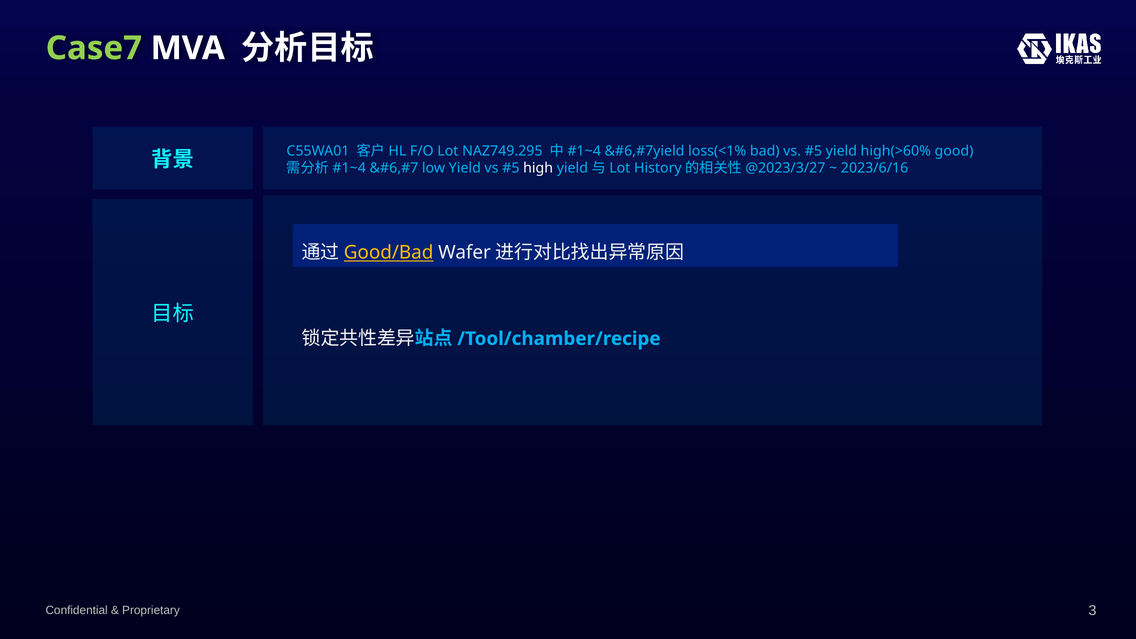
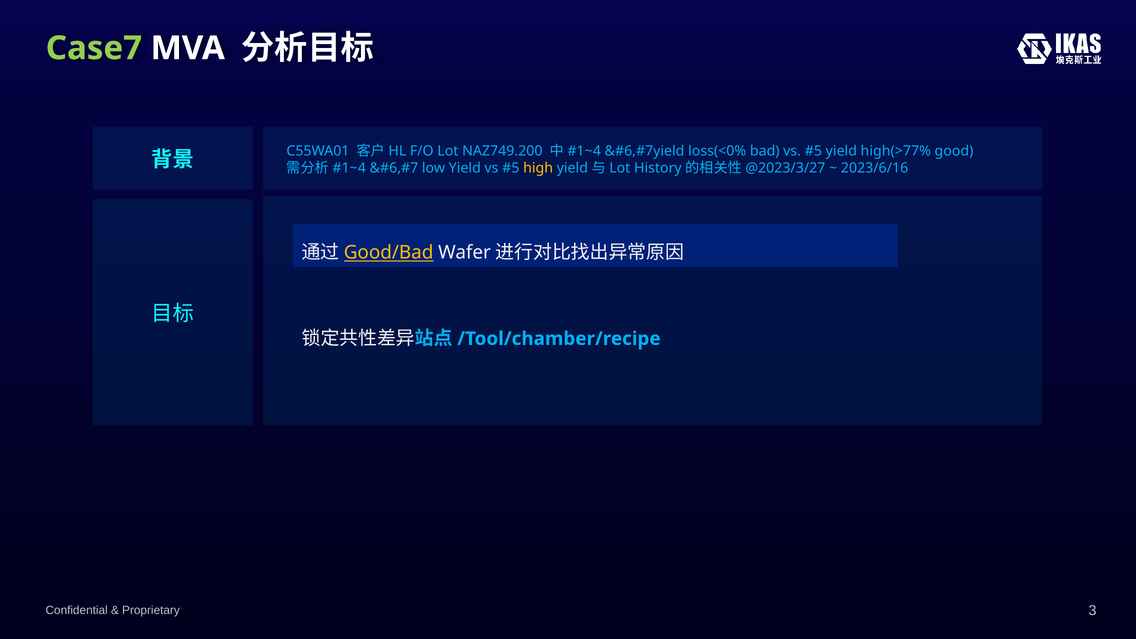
NAZ749.295: NAZ749.295 -> NAZ749.200 (502, 151)
loss(<1%: loss(<1% -> loss(<0% (717, 151)
high(>60%: high(>60% -> high(>77% (896, 151)
high colour: white -> yellow (538, 168)
